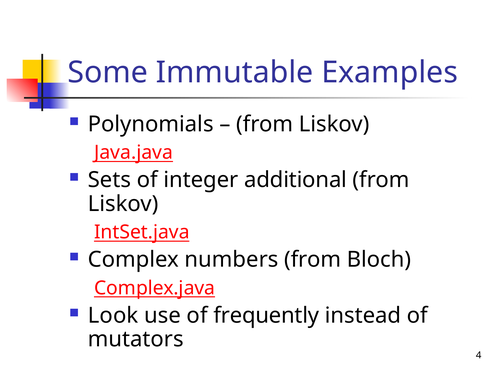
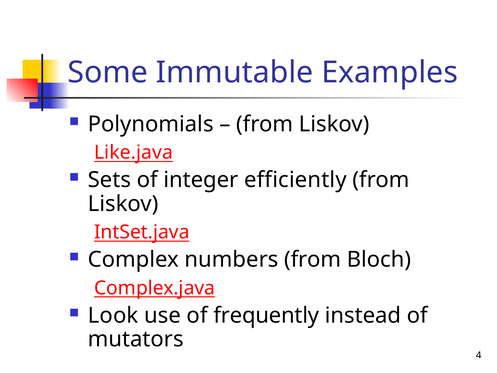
Java.java: Java.java -> Like.java (134, 152)
additional: additional -> efficiently (295, 180)
